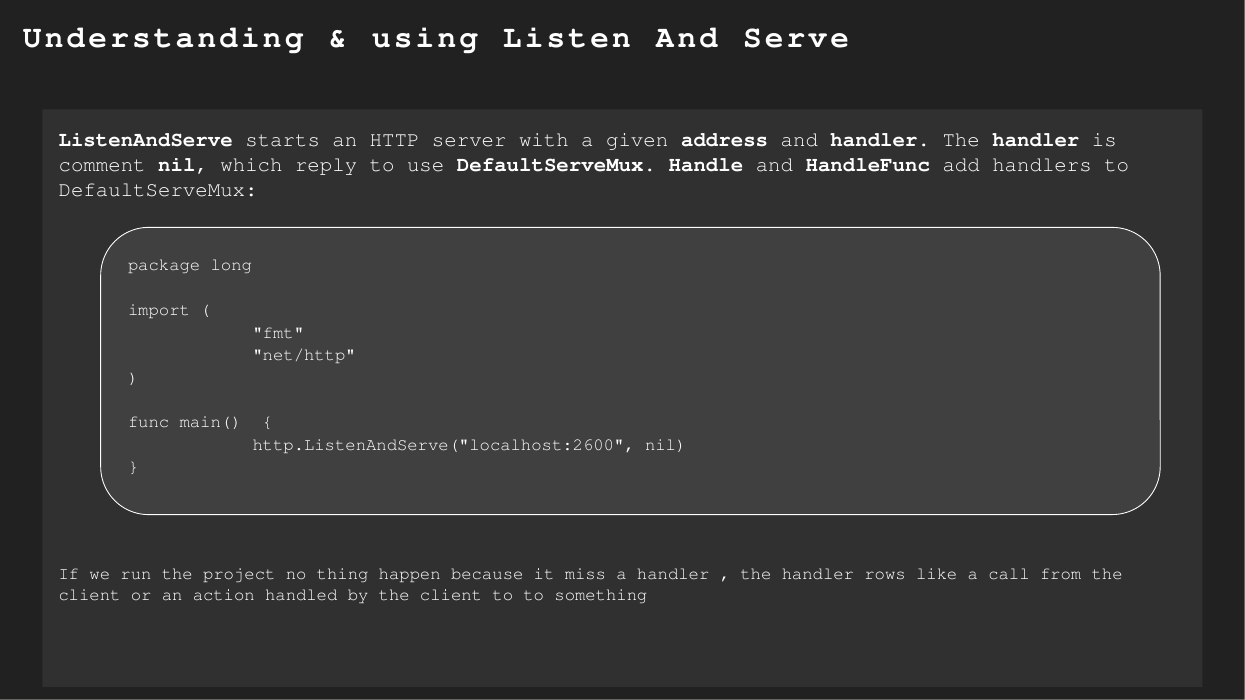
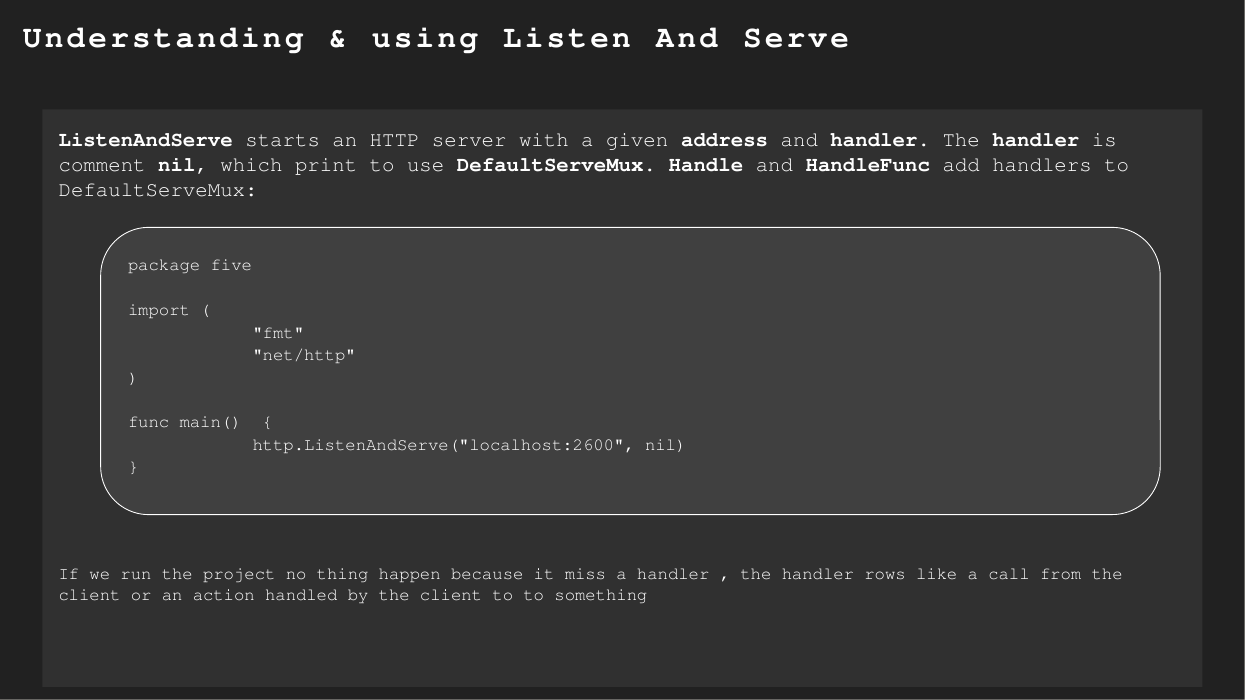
reply: reply -> print (326, 165)
long: long -> five (231, 265)
